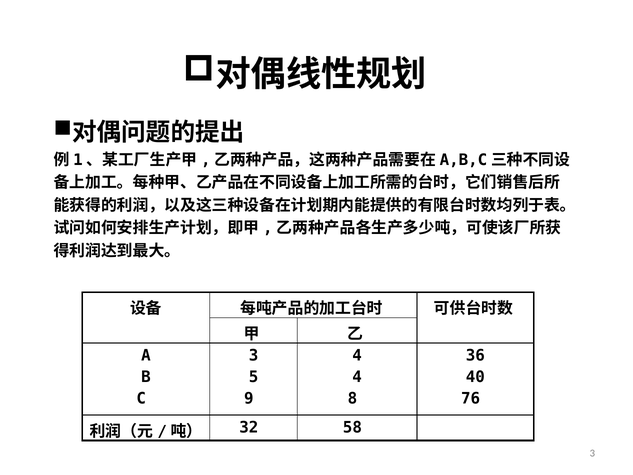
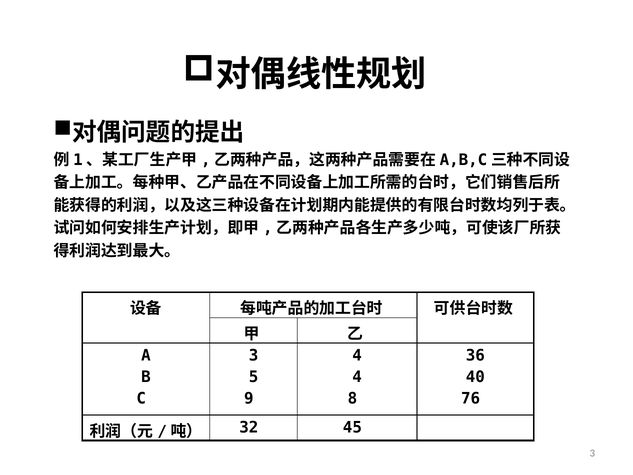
58: 58 -> 45 (352, 427)
